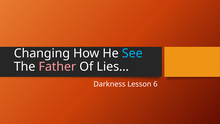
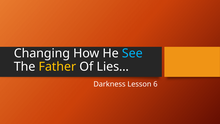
Father colour: pink -> yellow (57, 67)
